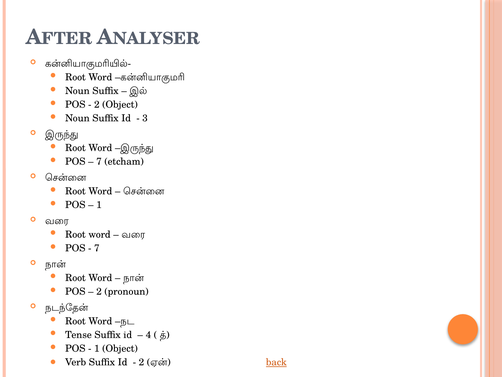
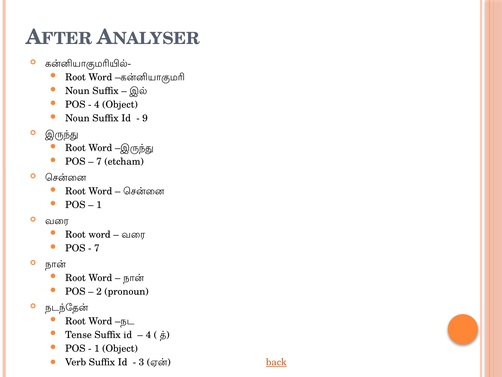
2: 2 -> 4 (97, 104)
3: 3 -> 9 (145, 118)
2: 2 -> 3 (141, 362)
